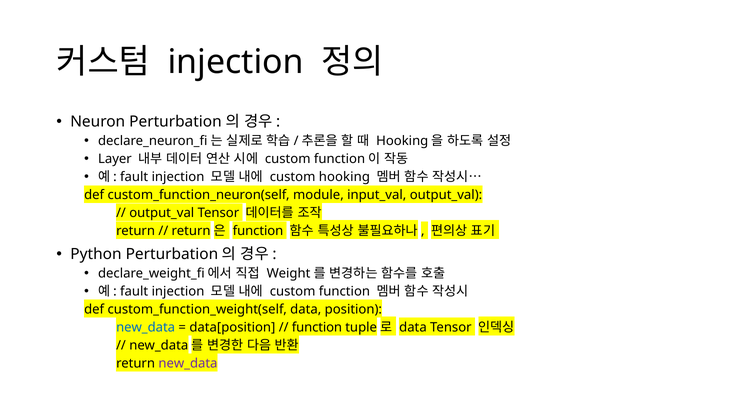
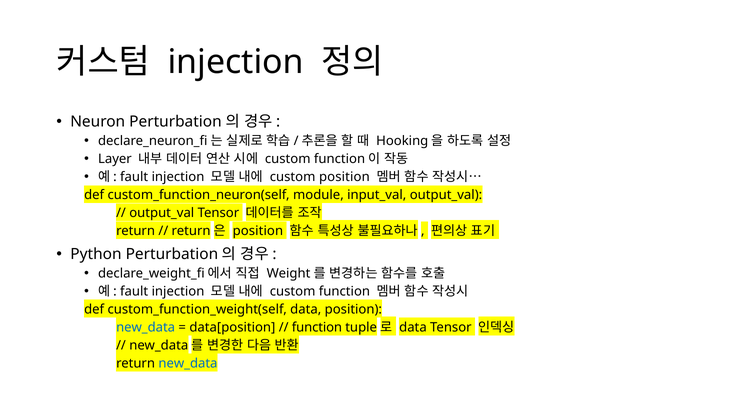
custom hooking: hooking -> position (344, 177)
function: function -> position (258, 231)
new_data colour: purple -> blue (188, 363)
